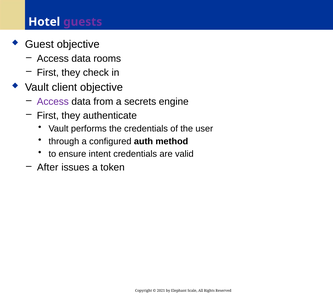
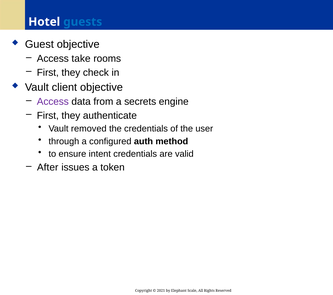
guests colour: purple -> blue (83, 22)
data: data -> take (81, 59)
performs: performs -> removed (89, 129)
